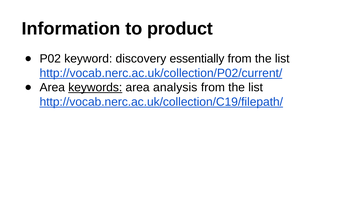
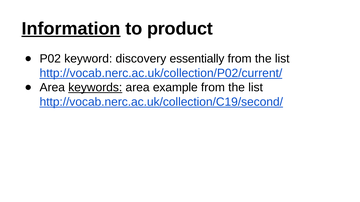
Information underline: none -> present (71, 29)
analysis: analysis -> example (175, 88)
http://vocab.nerc.ac.uk/collection/C19/filepath/: http://vocab.nerc.ac.uk/collection/C19/filepath/ -> http://vocab.nerc.ac.uk/collection/C19/second/ (161, 102)
